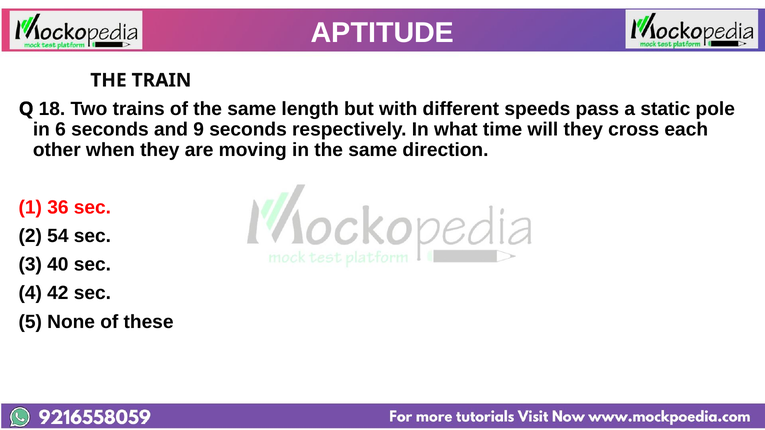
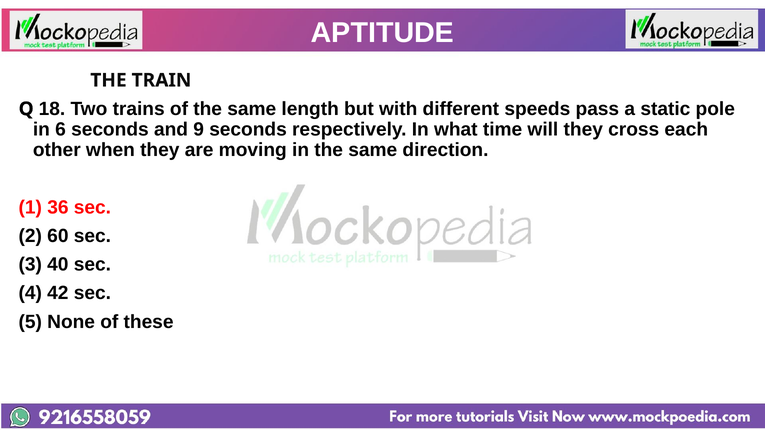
54: 54 -> 60 (58, 236)
